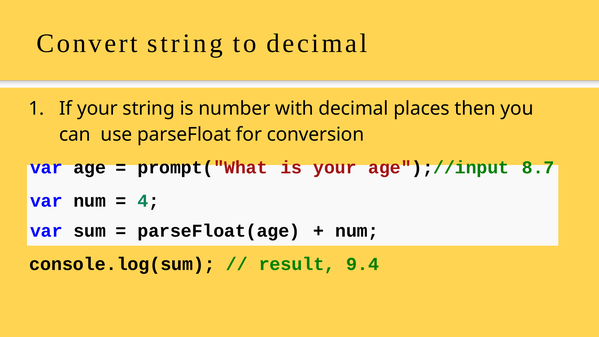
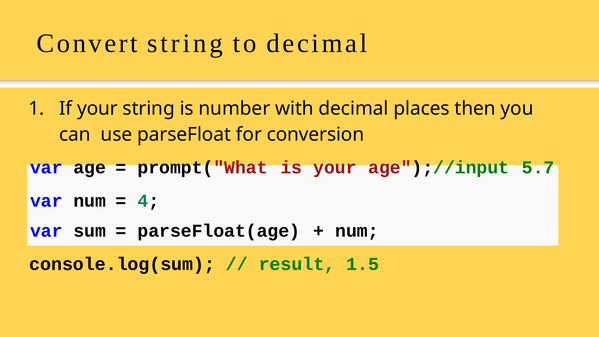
8.7: 8.7 -> 5.7 (538, 168)
9.4: 9.4 -> 1.5 (363, 264)
